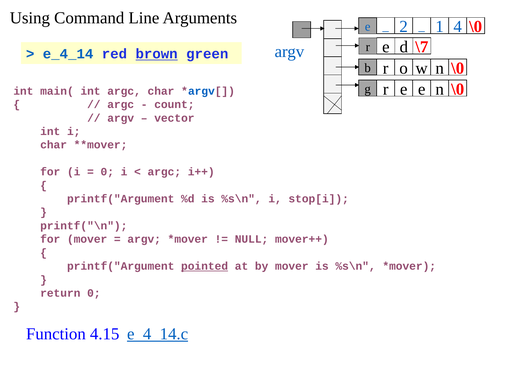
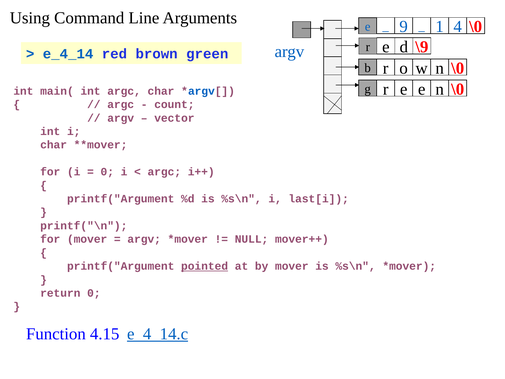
2: 2 -> 9 (404, 27)
\7: \7 -> \9 (422, 47)
brown underline: present -> none (157, 54)
stop[i: stop[i -> last[i (319, 199)
